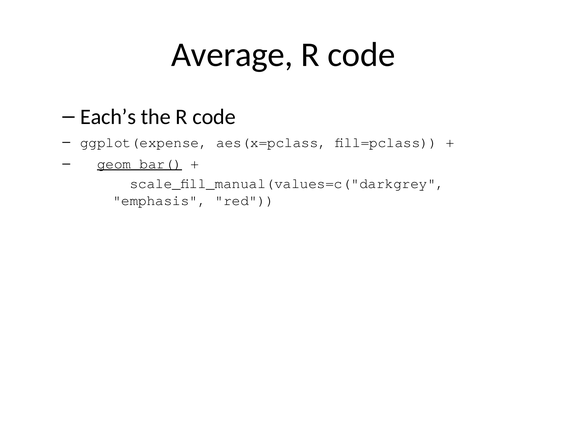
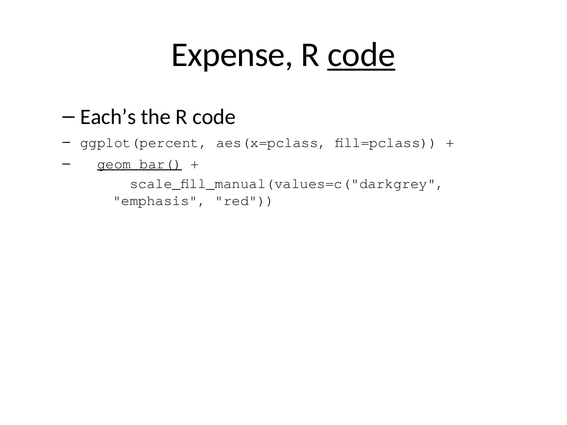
Average: Average -> Expense (232, 55)
code underline: none -> present (361, 55)
ggplot(expense: ggplot(expense -> ggplot(percent (144, 142)
